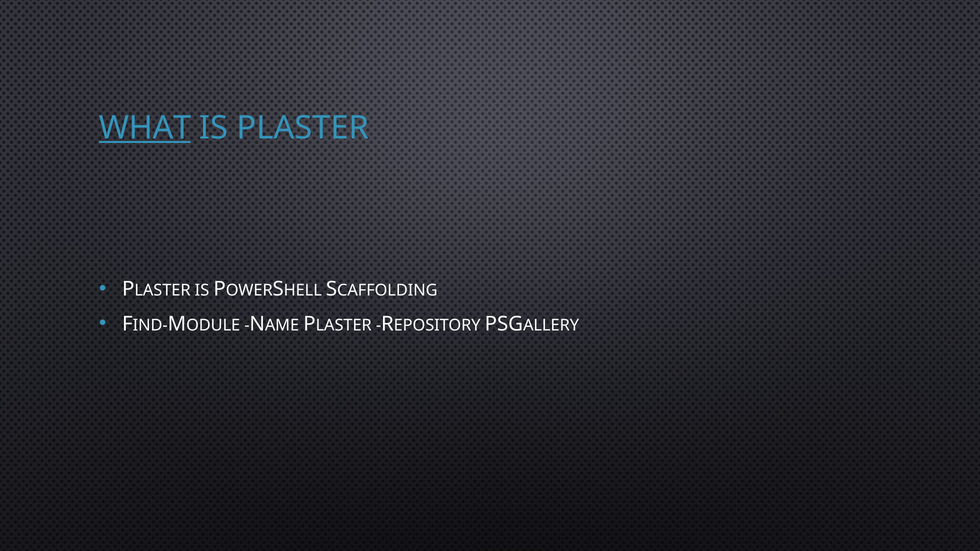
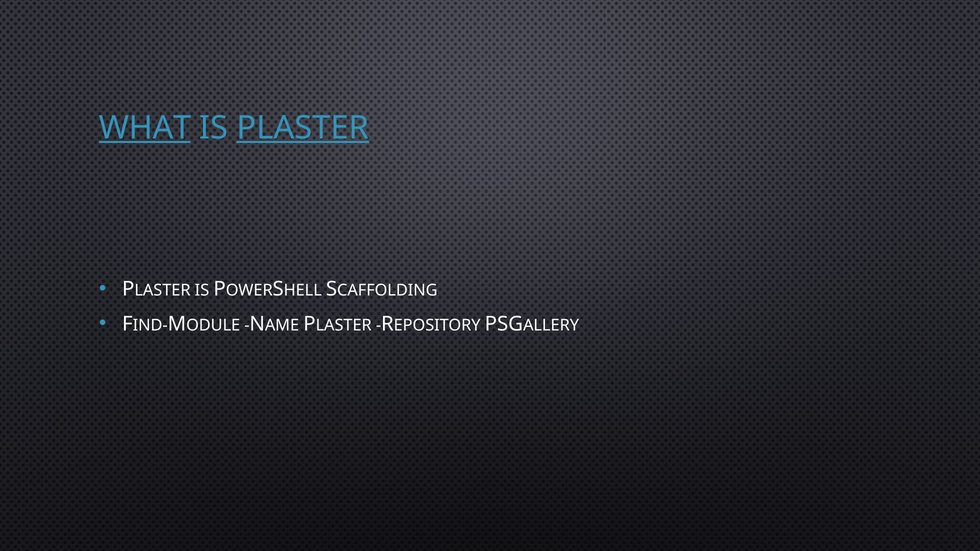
PLASTER underline: none -> present (303, 128)
